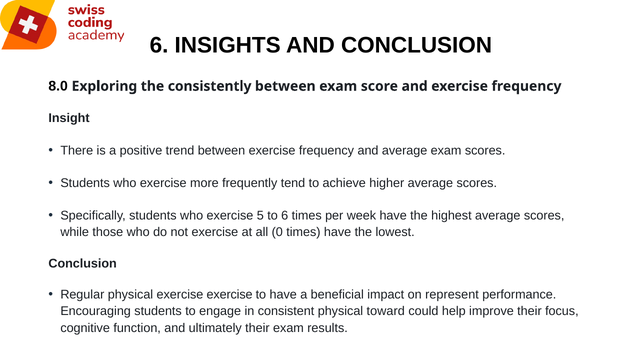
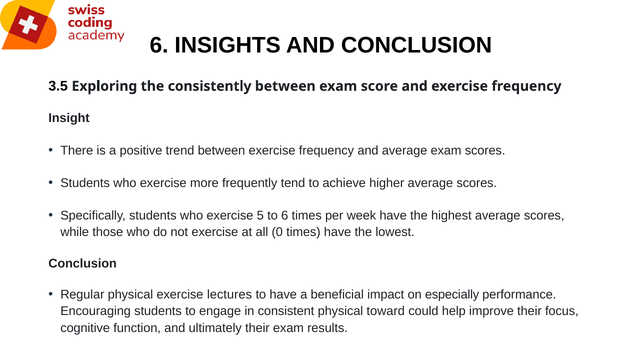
8.0: 8.0 -> 3.5 (58, 86)
exercise exercise: exercise -> lectures (229, 294)
represent: represent -> especially (452, 294)
